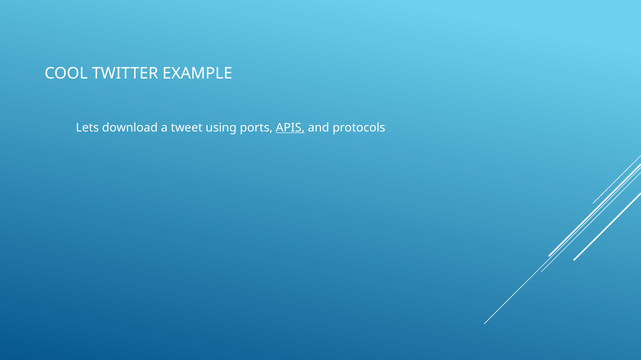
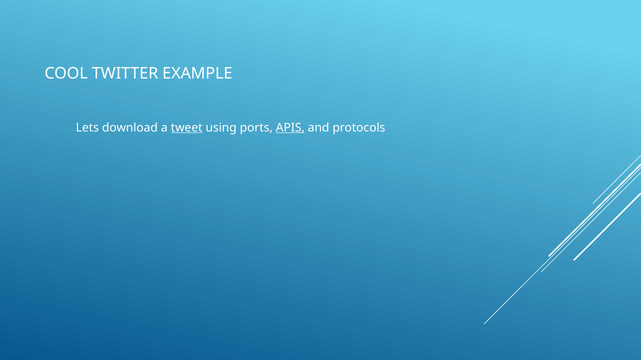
tweet underline: none -> present (187, 128)
